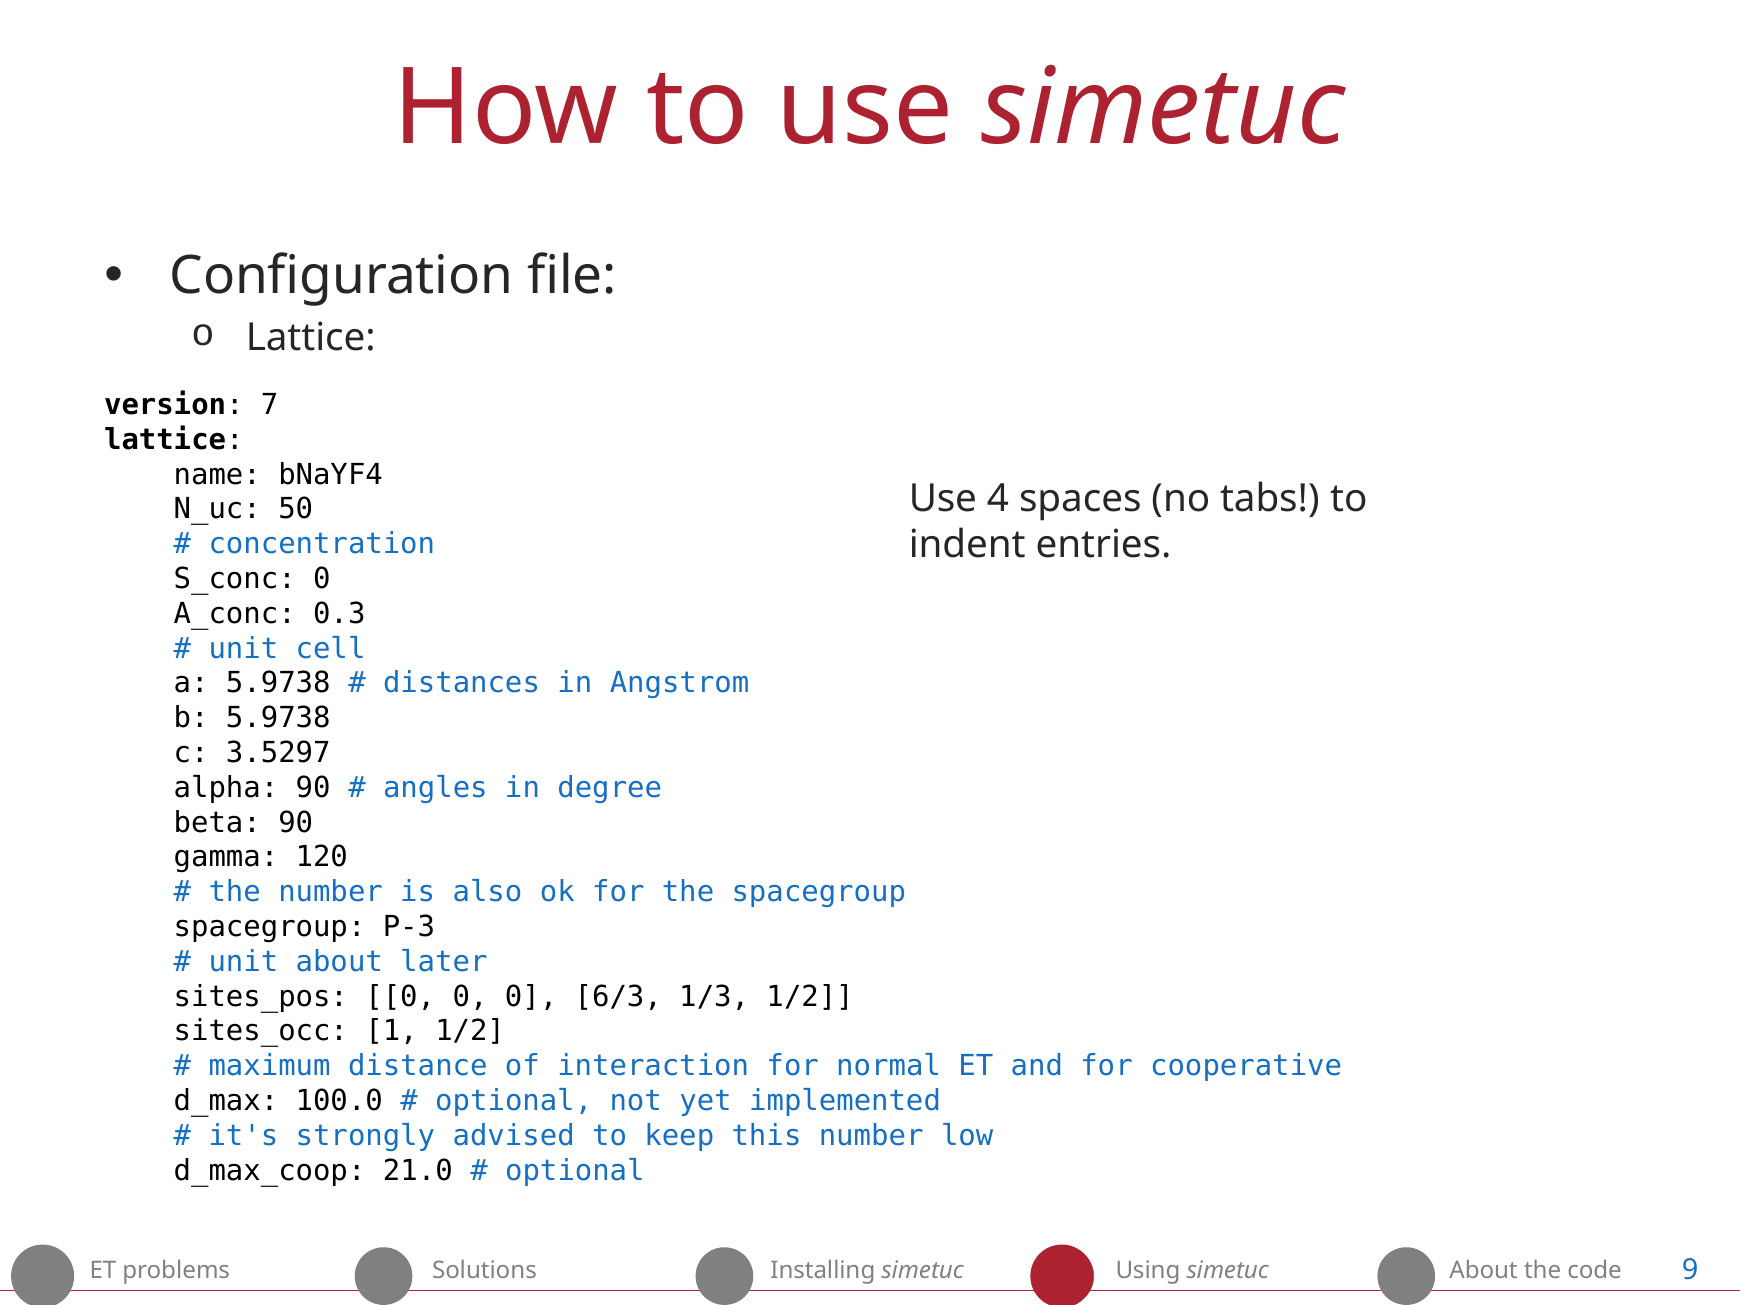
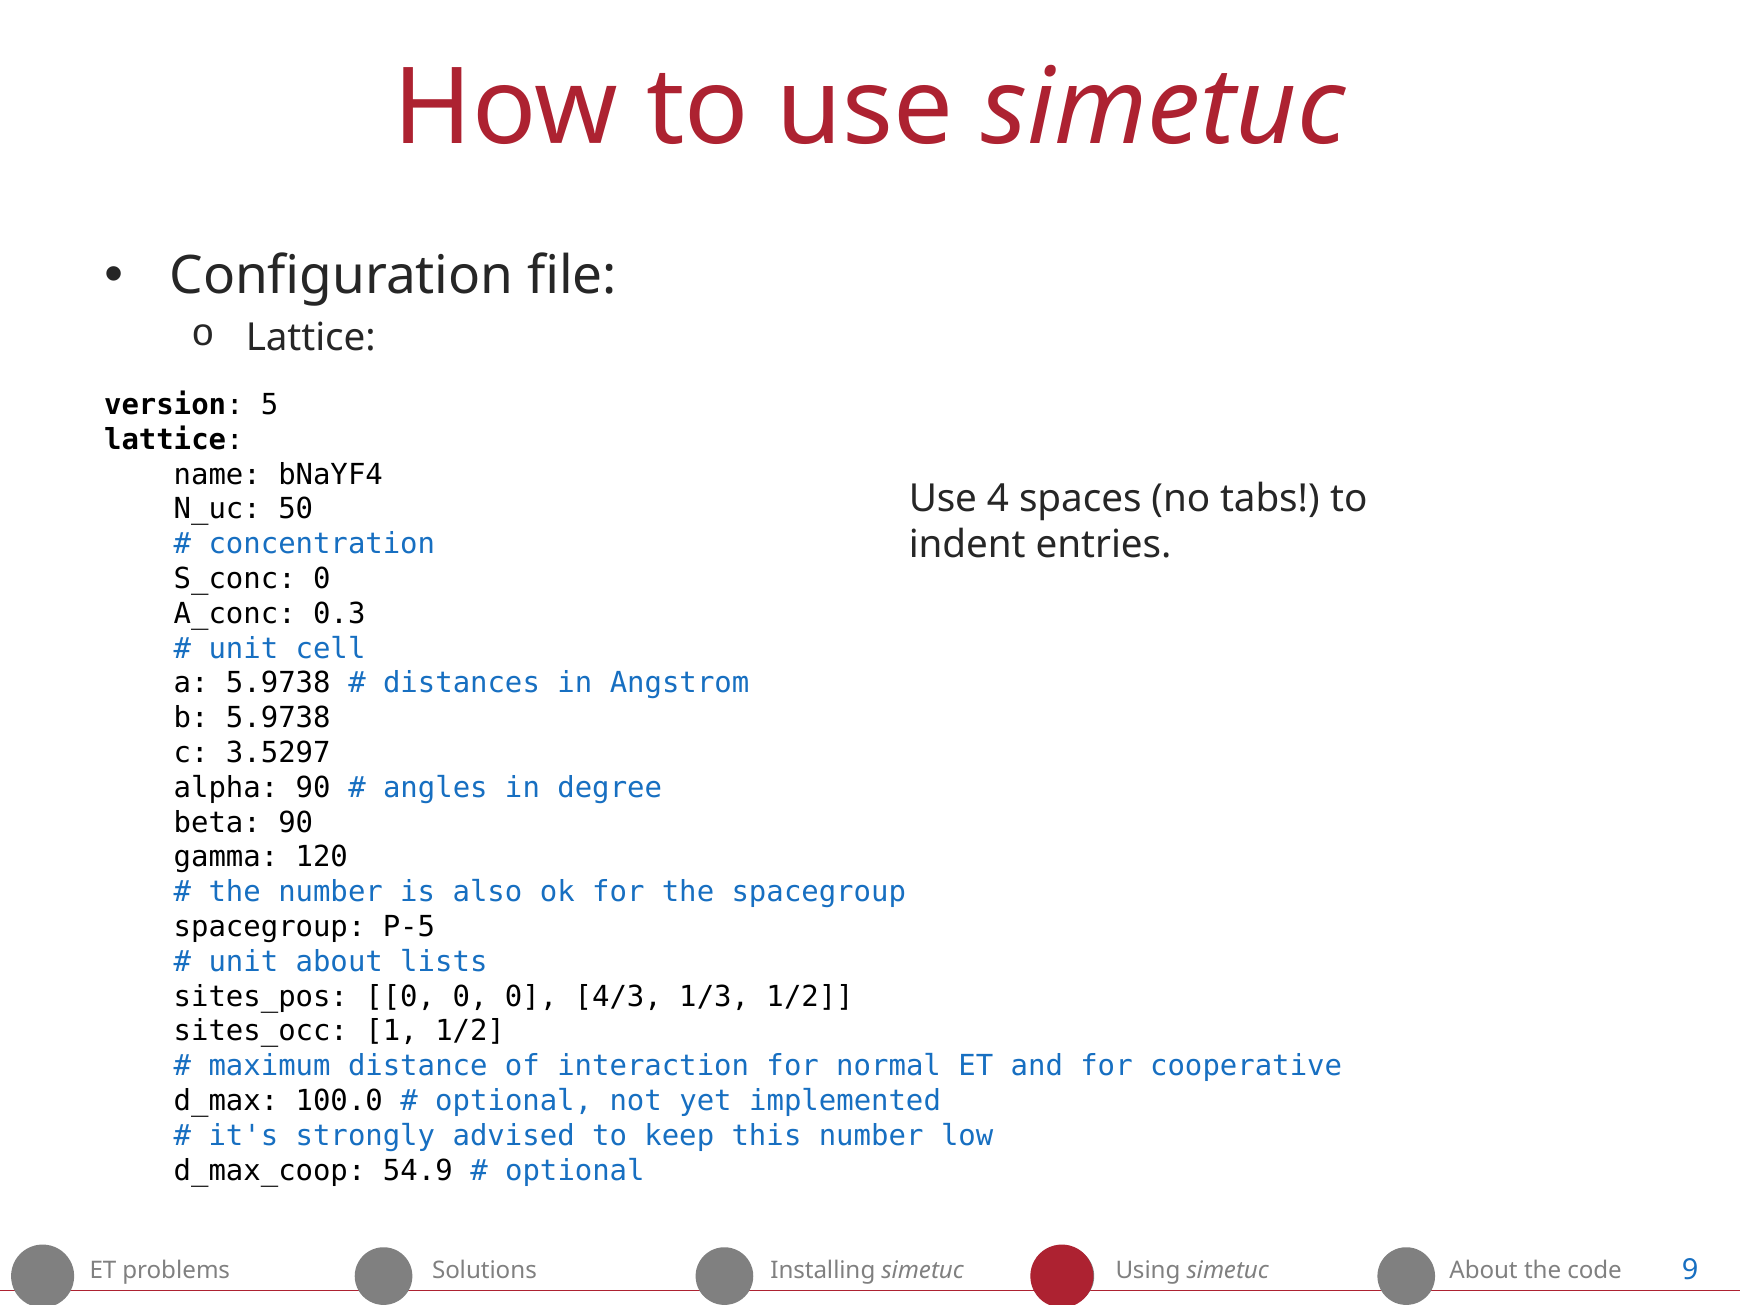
7: 7 -> 5 (270, 405)
P-3: P-3 -> P-5 (409, 927)
later: later -> lists (444, 962)
6/3: 6/3 -> 4/3 (618, 996)
21.0: 21.0 -> 54.9 (418, 1170)
